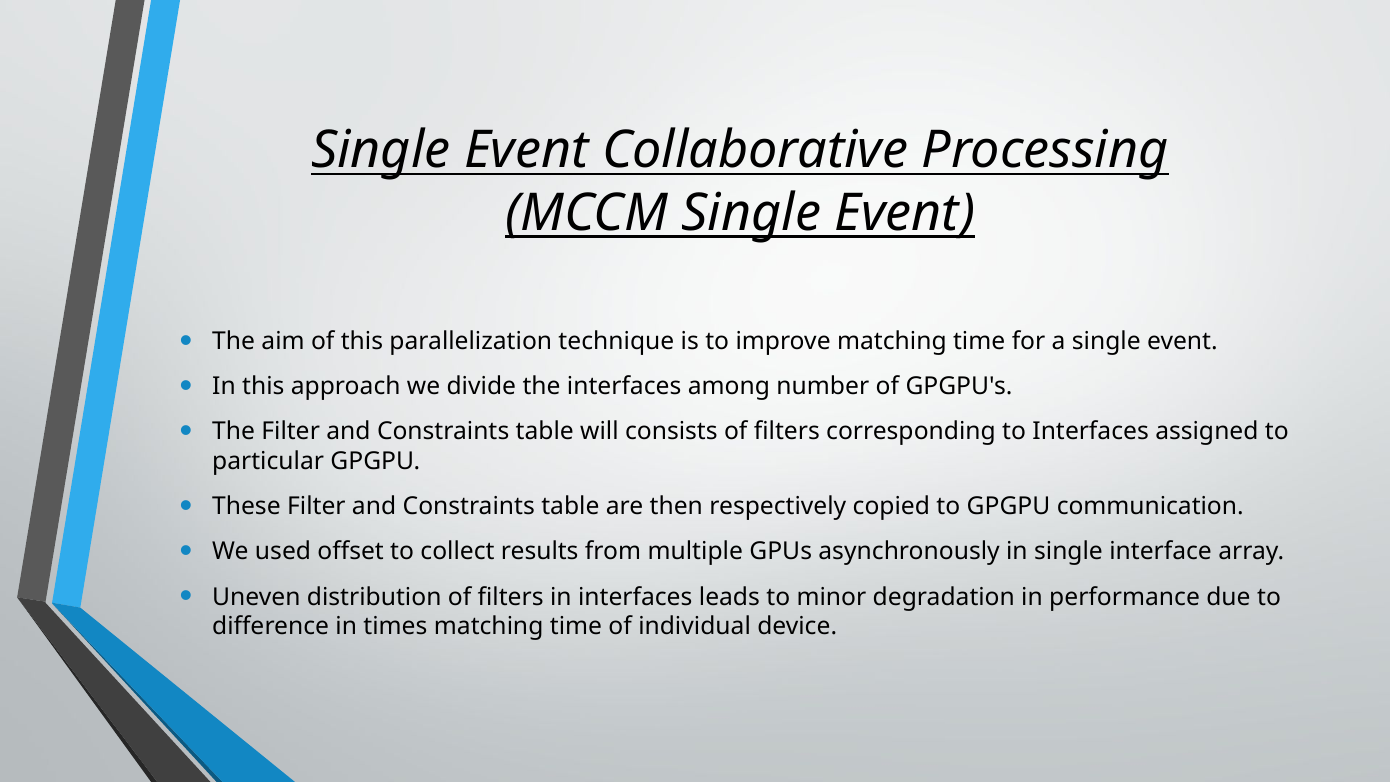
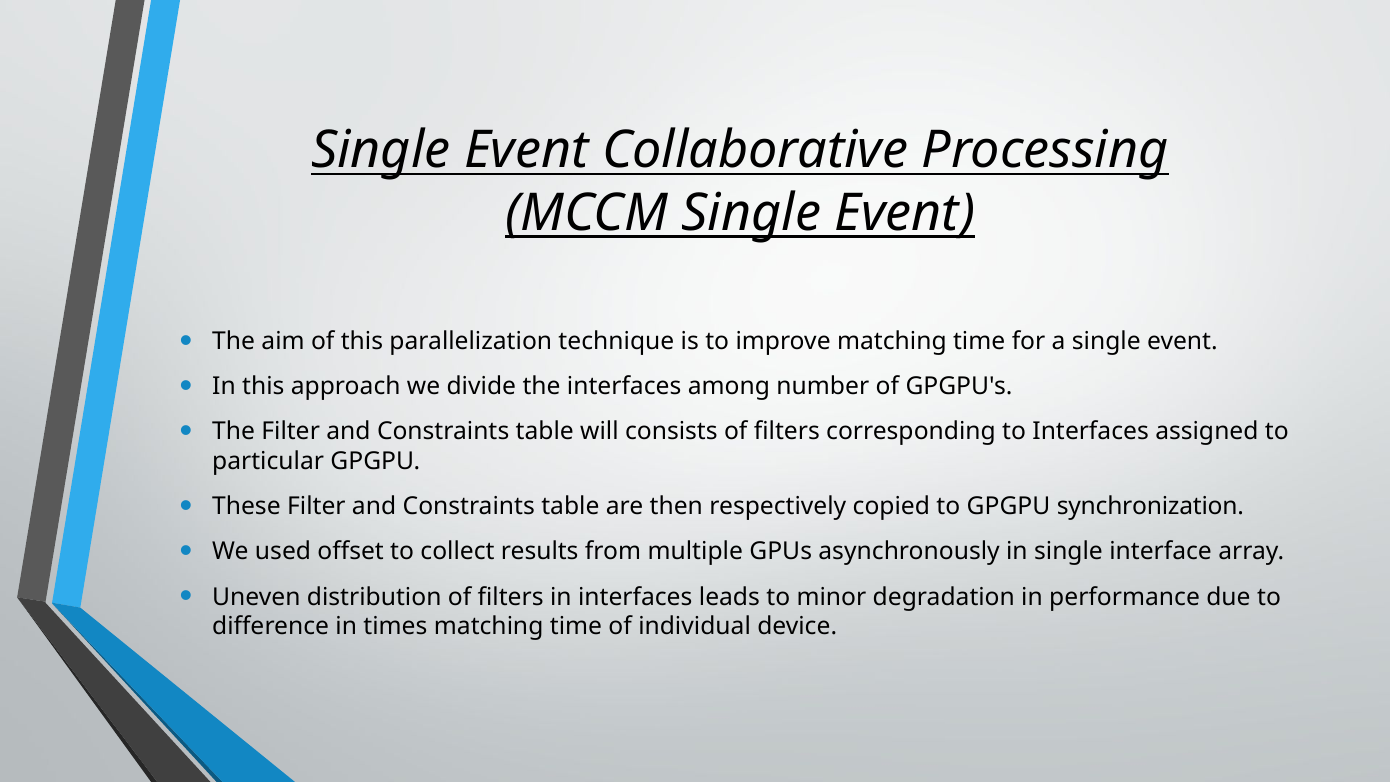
communication: communication -> synchronization (1150, 506)
